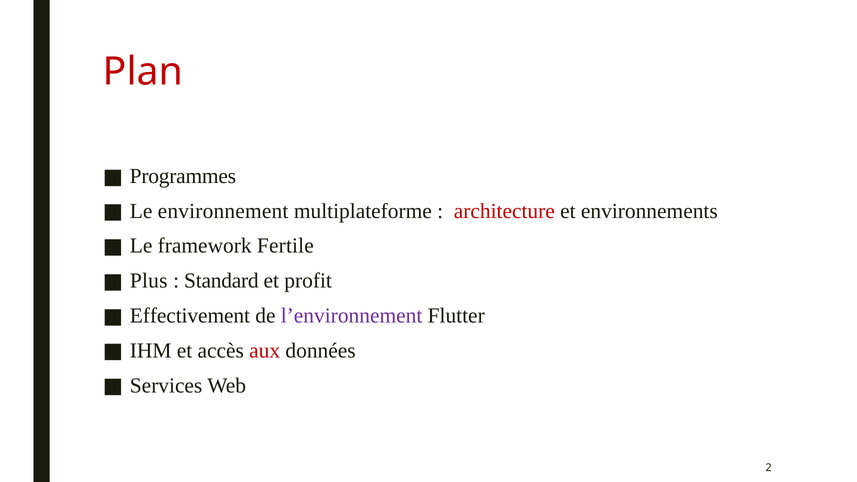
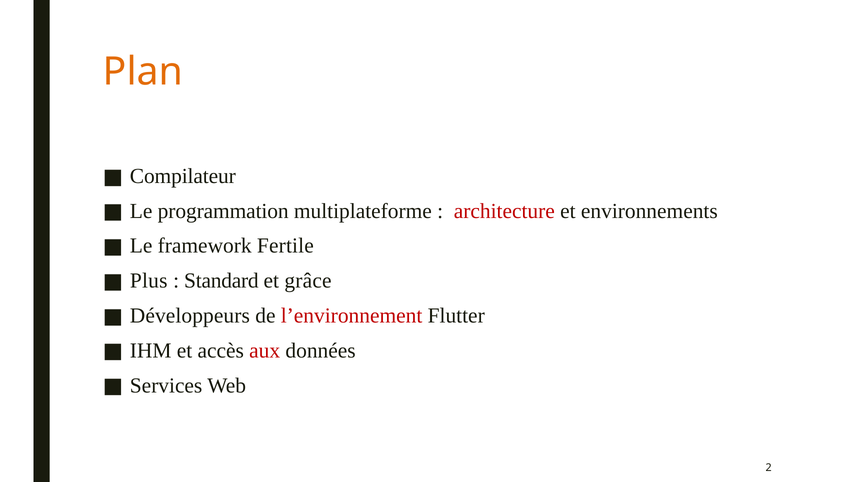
Plan colour: red -> orange (143, 72)
Programmes: Programmes -> Compilateur (183, 176)
environnement: environnement -> programmation (223, 211)
profit: profit -> grâce (308, 281)
Effectivement: Effectivement -> Développeurs (190, 316)
l’environnement colour: purple -> red (352, 316)
